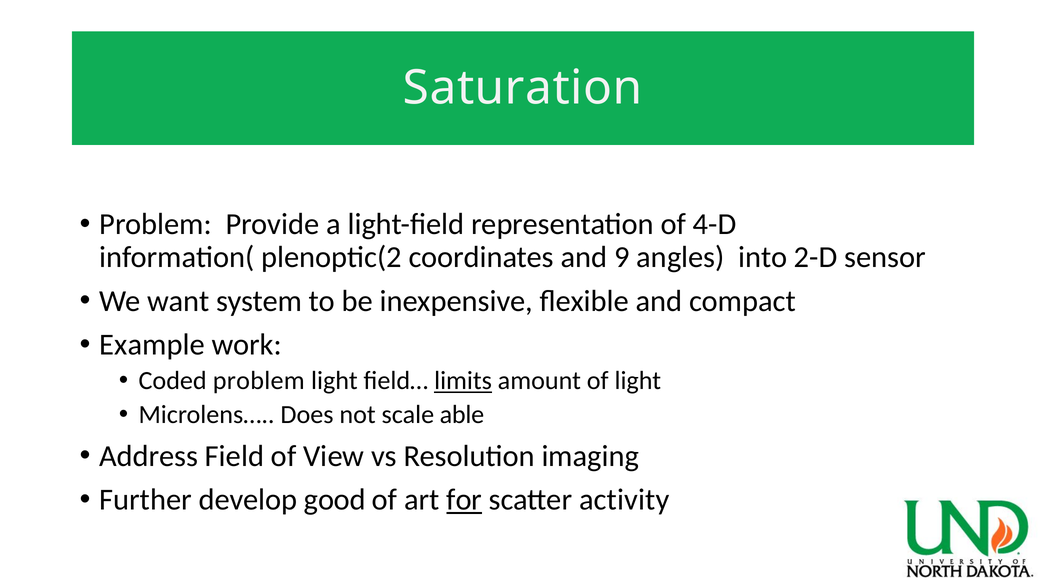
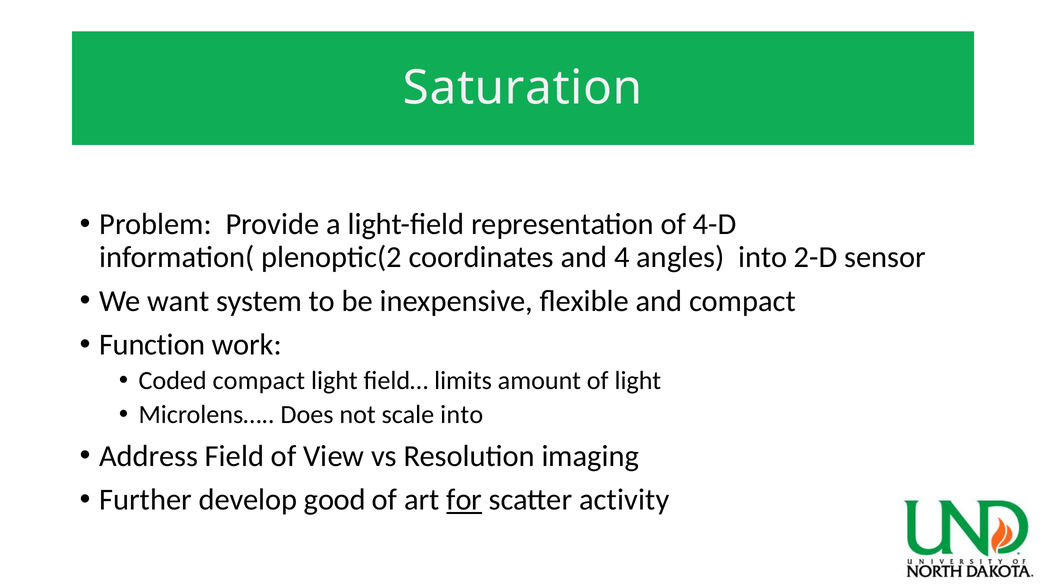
9: 9 -> 4 (622, 257)
Example: Example -> Function (152, 345)
Coded problem: problem -> compact (259, 381)
limits underline: present -> none (463, 381)
scale able: able -> into (462, 415)
